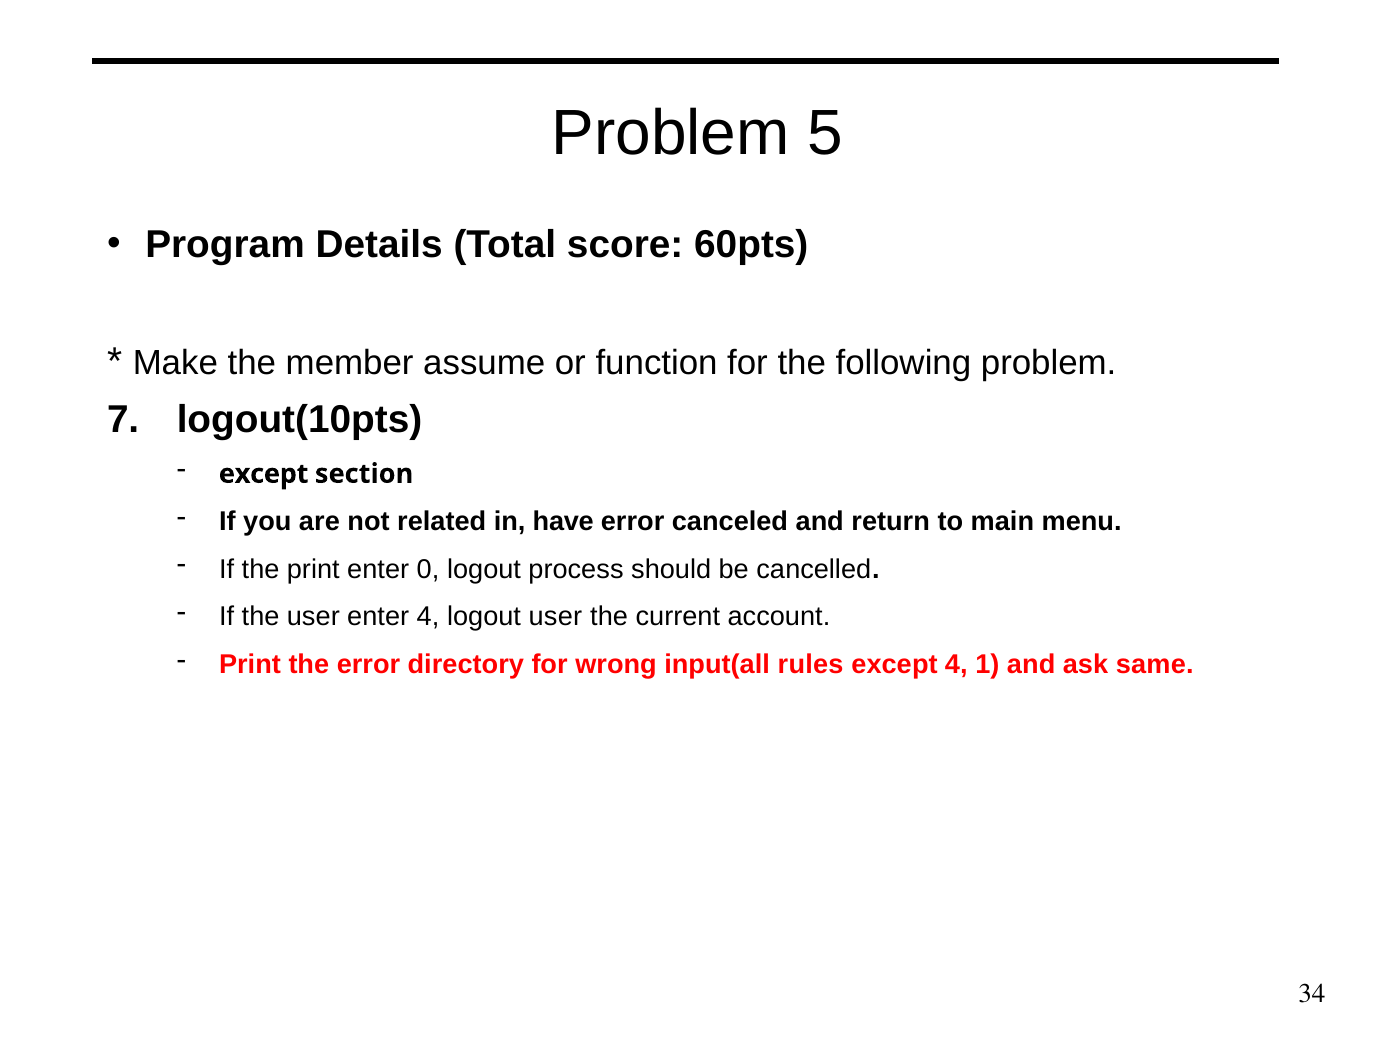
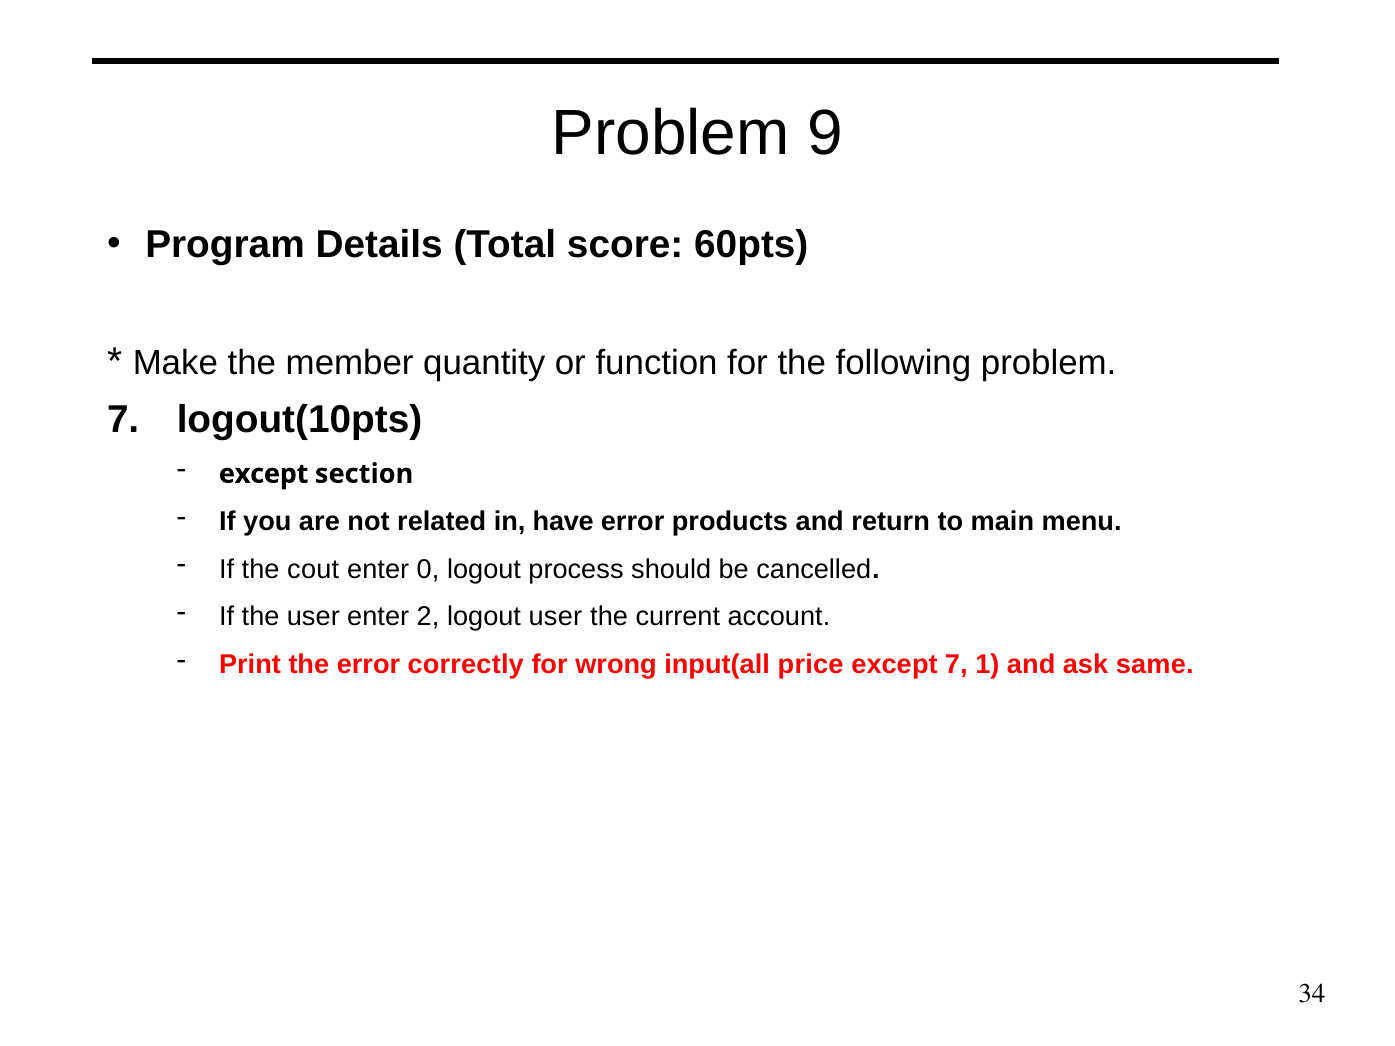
5: 5 -> 9 (825, 133)
assume: assume -> quantity (484, 363)
canceled: canceled -> products (730, 522)
the print: print -> cout (313, 569)
enter 4: 4 -> 2 (428, 617)
directory: directory -> correctly (466, 665)
rules: rules -> price (811, 665)
except 4: 4 -> 7 (956, 665)
